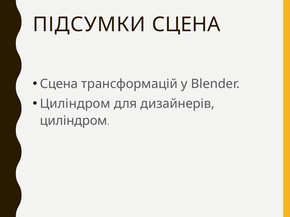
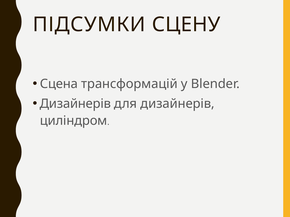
ПІДСУМКИ СЦЕНА: СЦЕНА -> СЦЕНУ (186, 25)
Циліндром: Циліндром -> Дизайнерів (75, 104)
